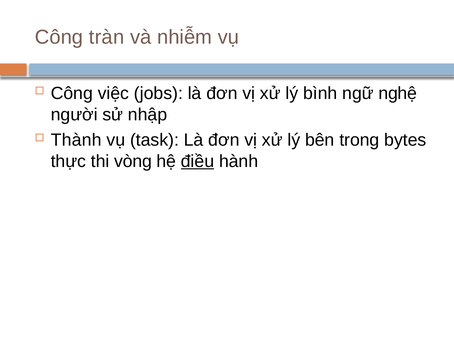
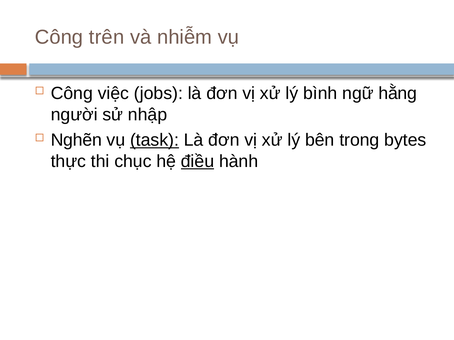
tràn: tràn -> trên (107, 37)
nghệ: nghệ -> hằng (398, 94)
Thành: Thành -> Nghẽn (76, 140)
task underline: none -> present (155, 140)
vòng: vòng -> chục (133, 162)
